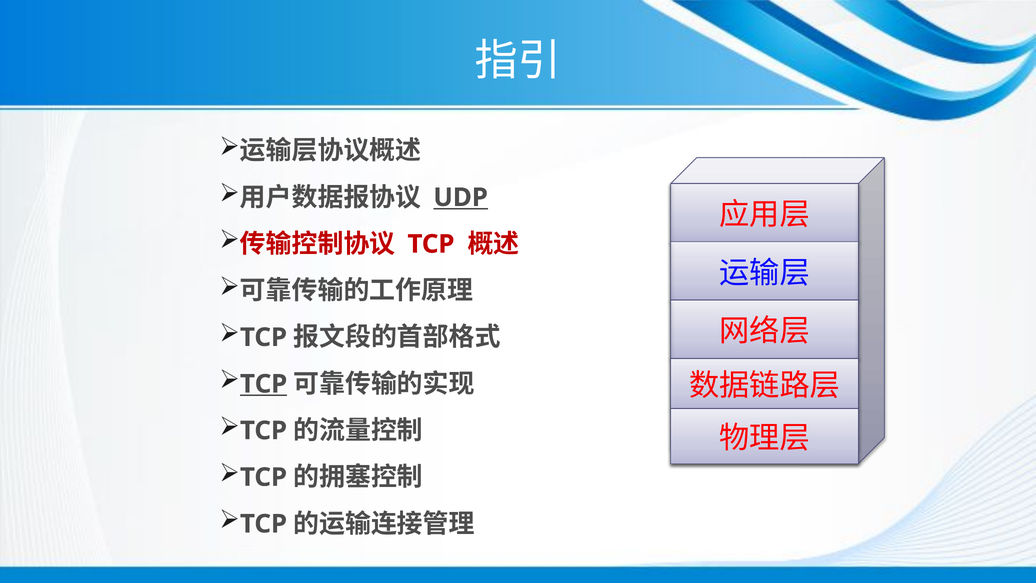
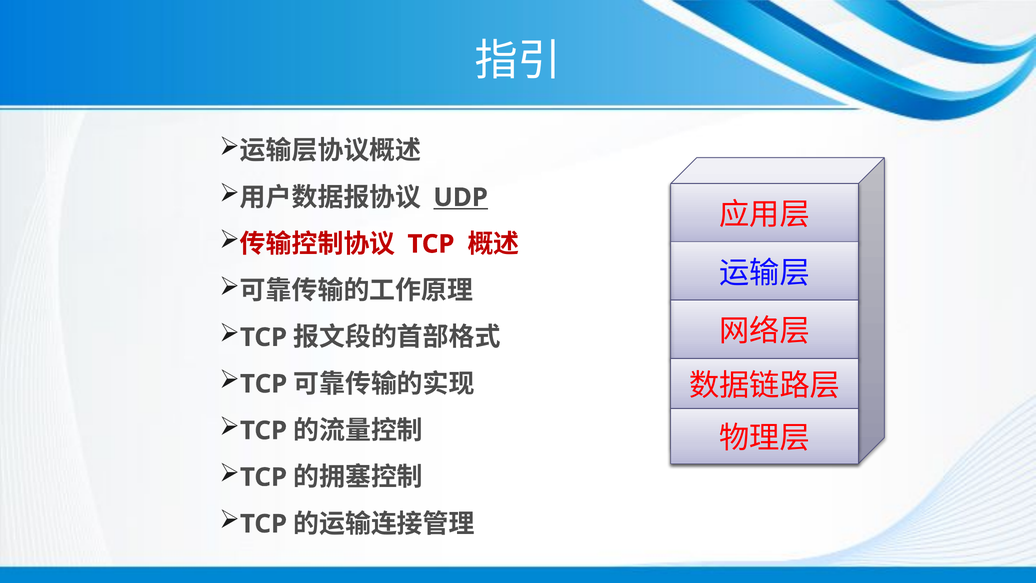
TCP underline: present -> none (264, 384)
